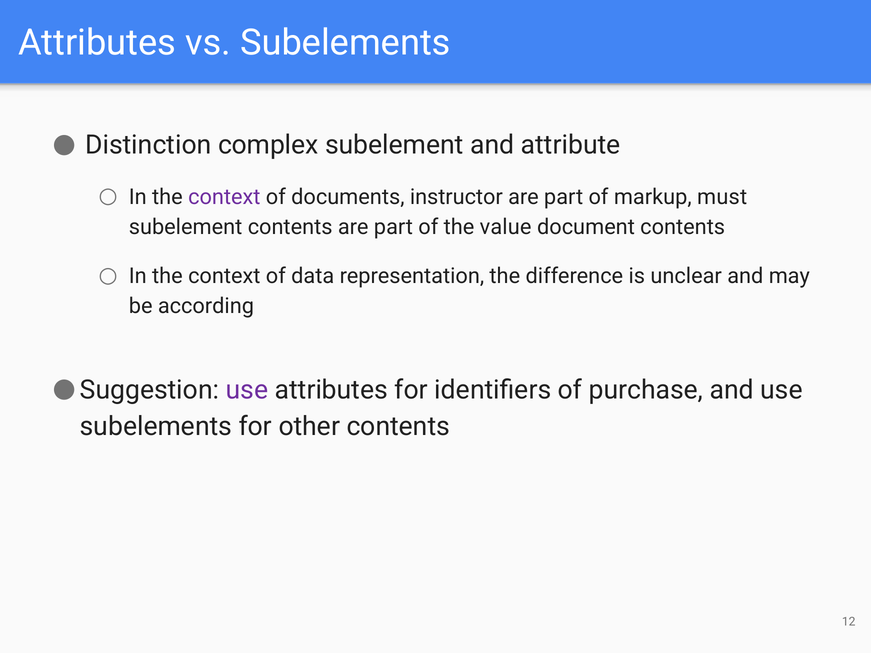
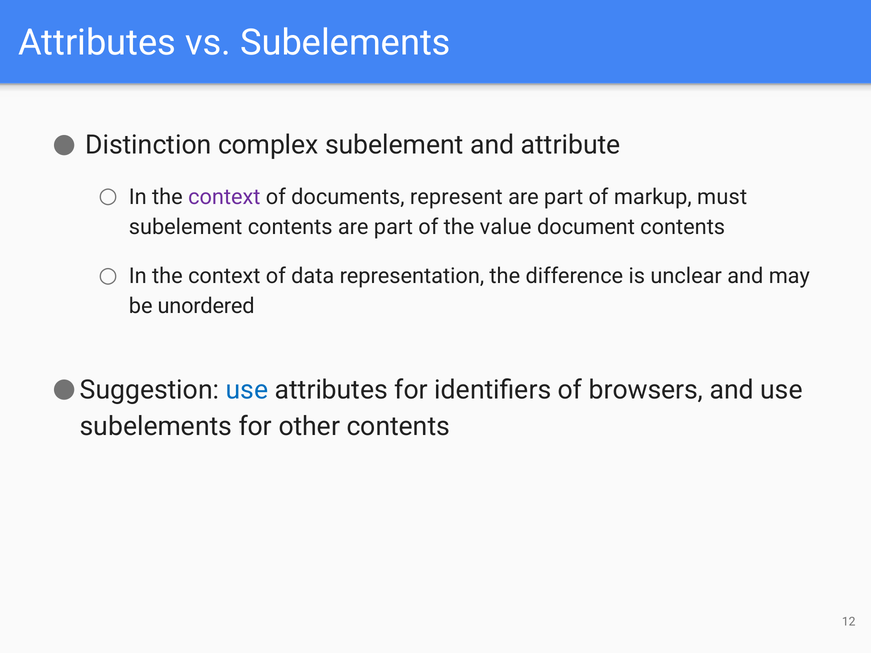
instructor: instructor -> represent (456, 197)
according: according -> unordered (206, 306)
use colour: purple -> blue (247, 390)
purchase: purchase -> browsers (646, 390)
